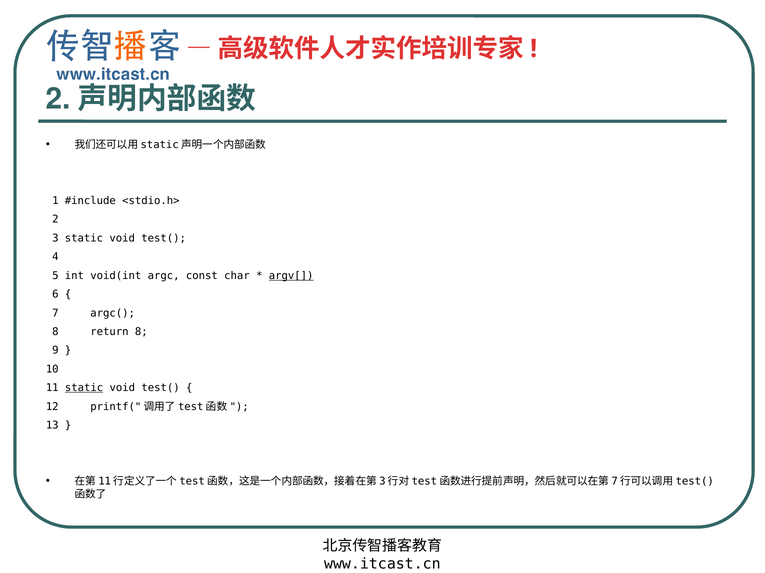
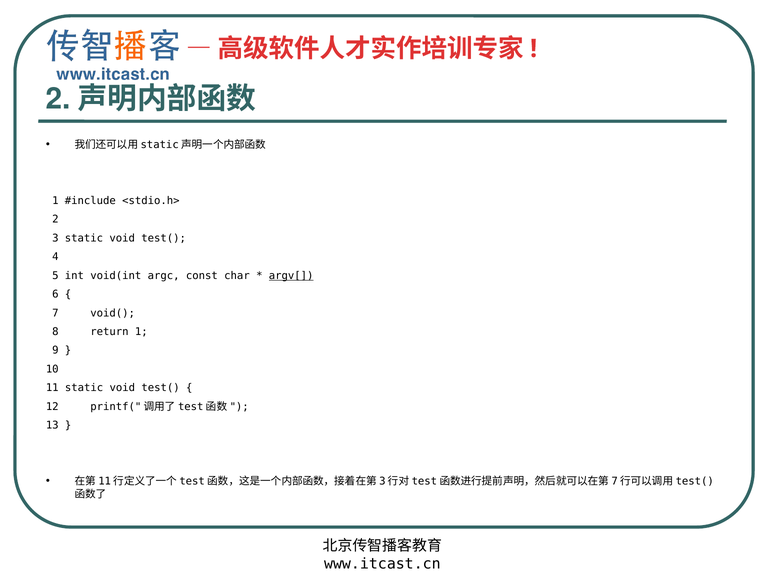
argc(: argc( -> void( (113, 313)
return 8: 8 -> 1 (141, 332)
static underline: present -> none (84, 388)
